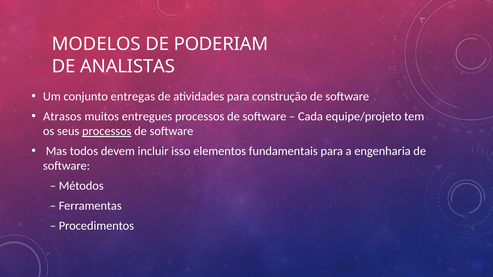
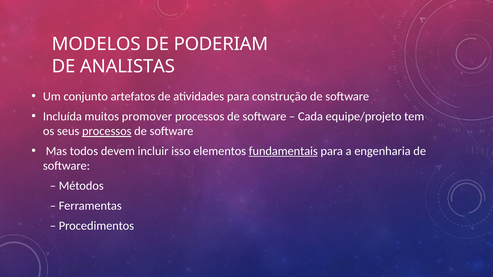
entregas: entregas -> artefatos (133, 97)
Atrasos: Atrasos -> Incluída (62, 117)
entregues: entregues -> promover (147, 117)
fundamentais underline: none -> present (283, 151)
